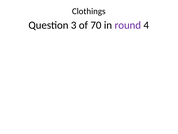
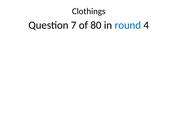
3: 3 -> 7 (74, 25)
70: 70 -> 80 (96, 25)
round colour: purple -> blue (128, 25)
